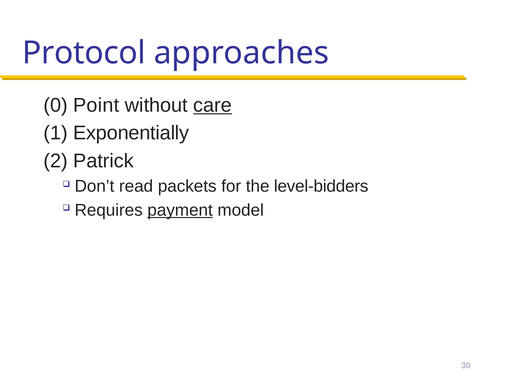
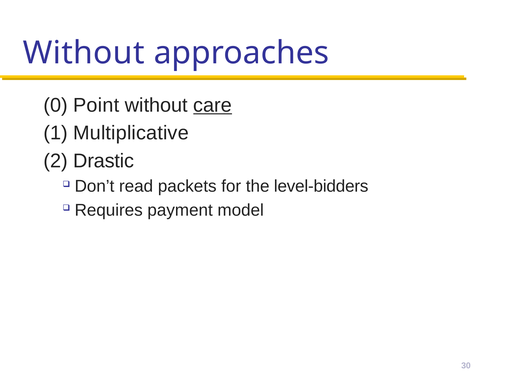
Protocol: Protocol -> Without (84, 53)
Exponentially: Exponentially -> Multiplicative (131, 133)
Patrick: Patrick -> Drastic (104, 161)
payment underline: present -> none (180, 210)
